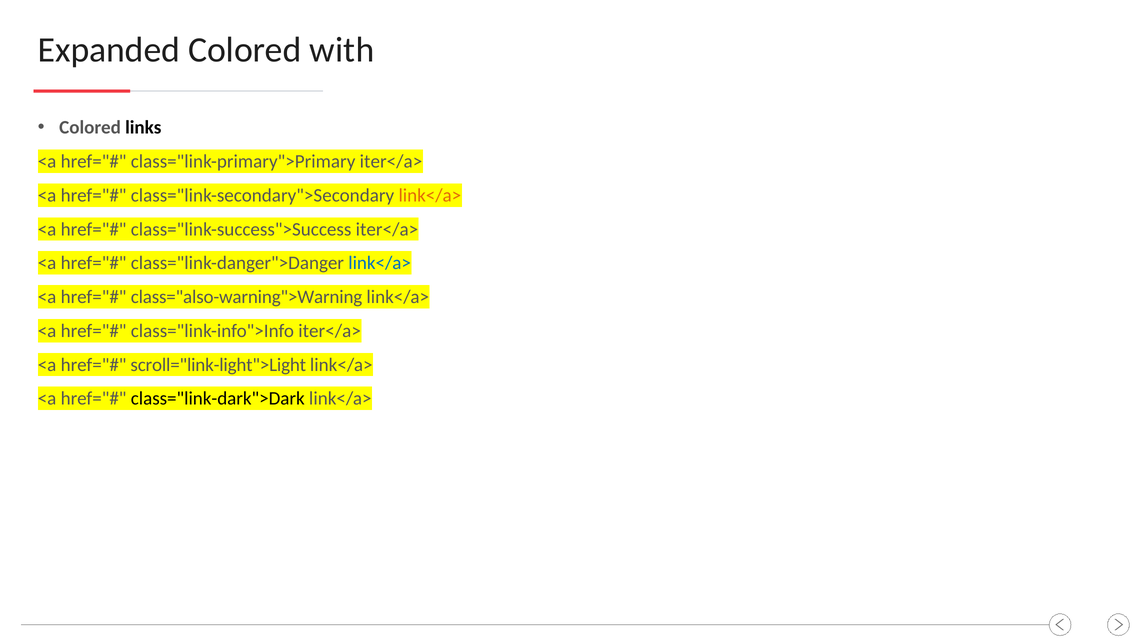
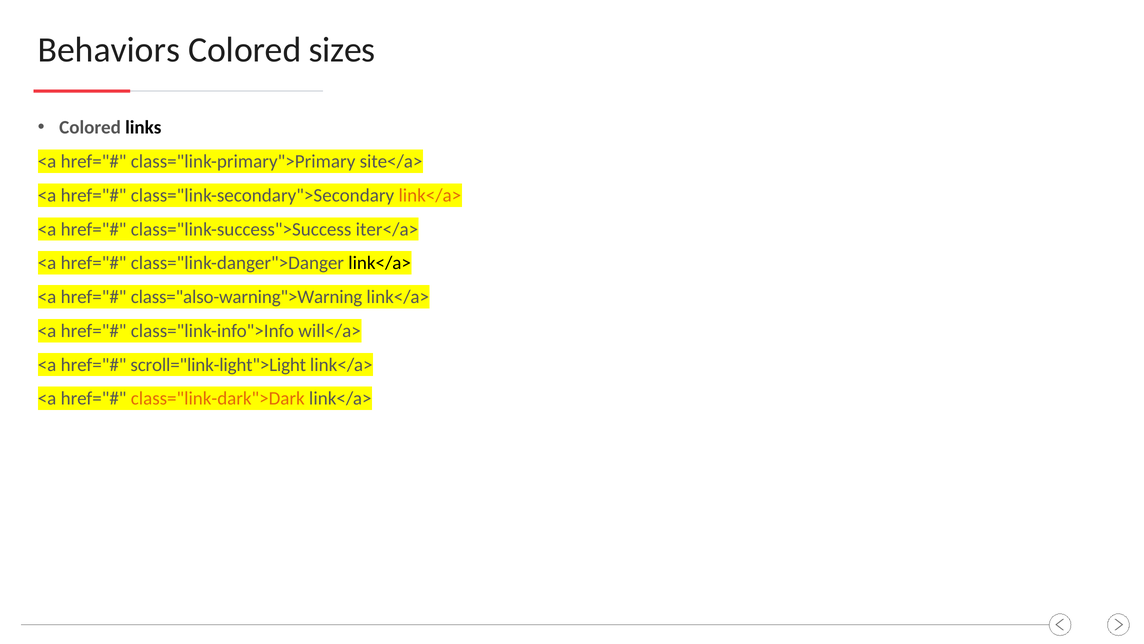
Expanded: Expanded -> Behaviors (109, 50)
with: with -> sizes (342, 50)
class="link-primary">Primary iter</a>: iter</a> -> site</a> (391, 161)
link</a> colour: blue -> black (380, 263)
class="link-info">Info iter</a>: iter</a> -> will</a> (330, 331)
class="link-dark">Dark colour: black -> orange (218, 398)
